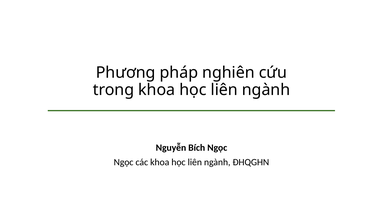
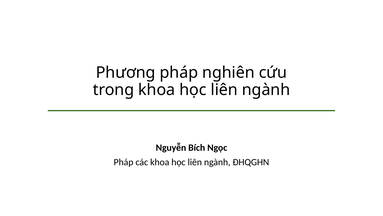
Ngọc: Ngọc -> Pháp (124, 162)
